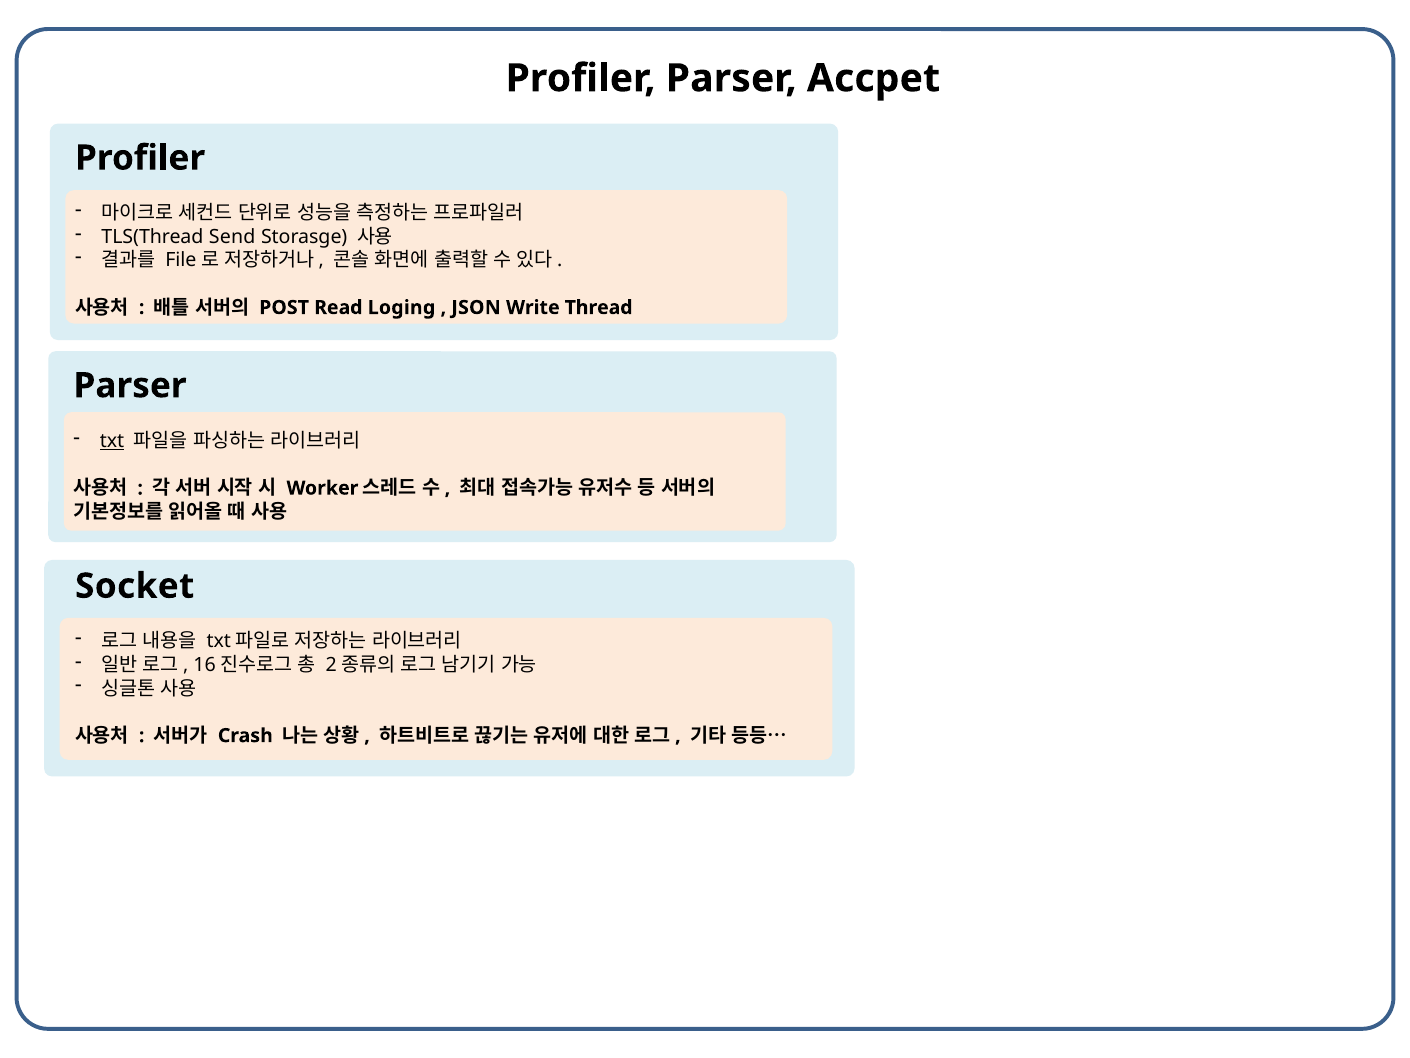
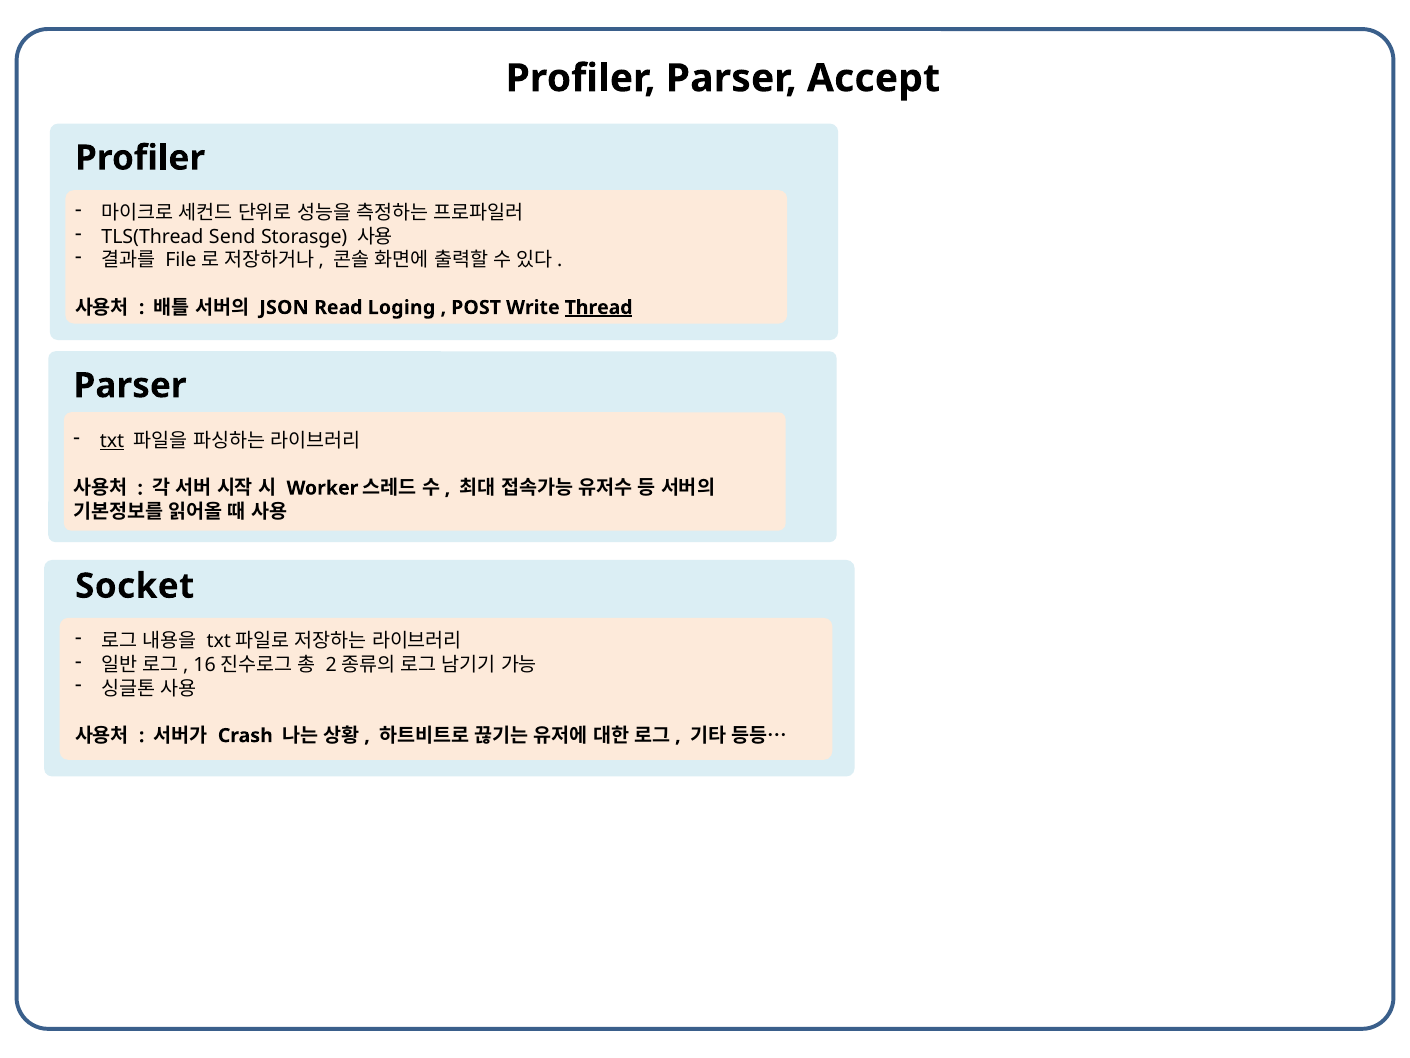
Accpet: Accpet -> Accept (873, 78)
POST: POST -> JSON (284, 307)
JSON: JSON -> POST (476, 307)
Thread underline: none -> present (599, 307)
